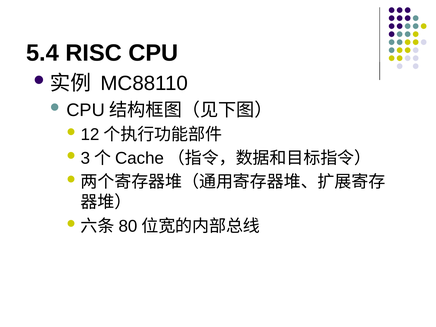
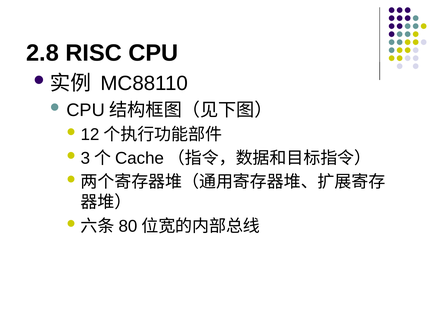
5.4: 5.4 -> 2.8 (43, 53)
